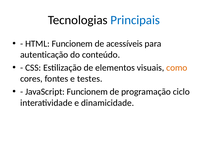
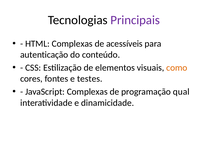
Principais colour: blue -> purple (135, 20)
HTML Funcionem: Funcionem -> Complexas (72, 44)
JavaScript Funcionem: Funcionem -> Complexas (87, 92)
ciclo: ciclo -> qual (181, 92)
